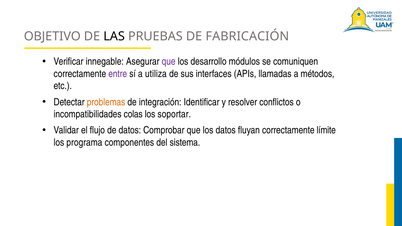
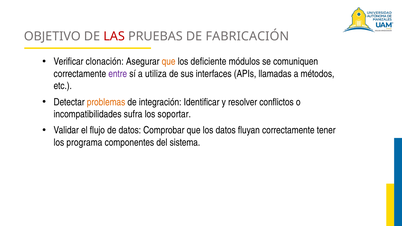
LAS colour: black -> red (114, 36)
innegable: innegable -> clonación (105, 62)
que colour: purple -> orange (169, 62)
desarrollo: desarrollo -> deficiente (208, 62)
colas: colas -> sufra (133, 114)
límite: límite -> tener (326, 130)
